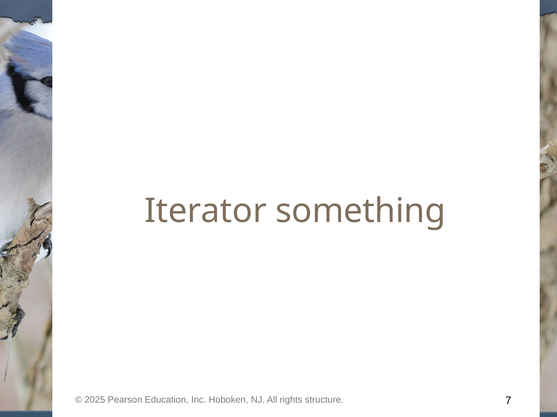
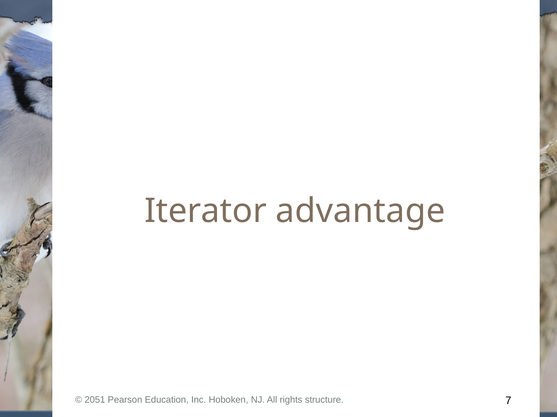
something: something -> advantage (360, 211)
2025: 2025 -> 2051 (95, 400)
